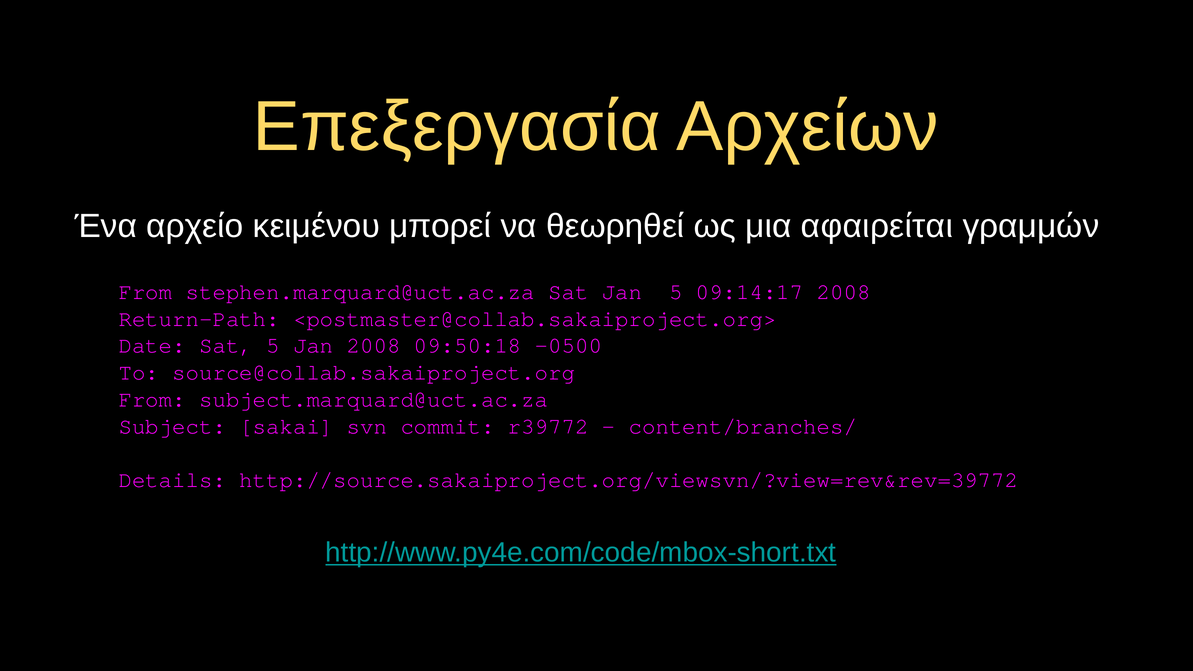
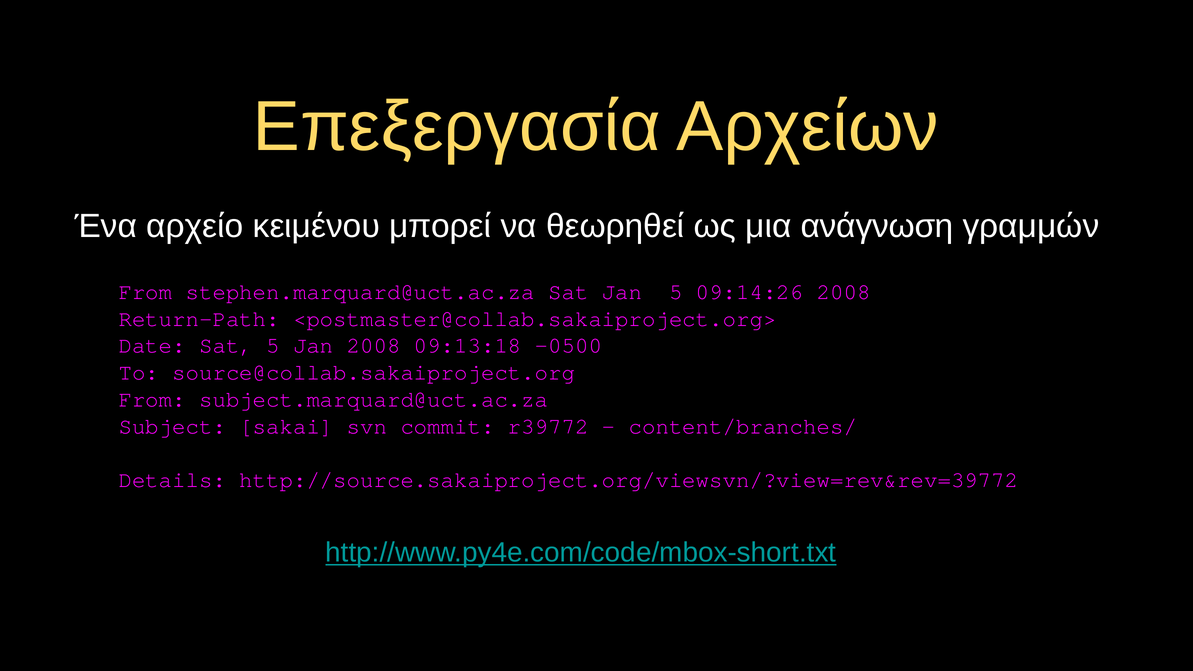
αφαιρείται: αφαιρείται -> ανάγνωση (877, 226)
09:14:17: 09:14:17 -> 09:14:26 (750, 292)
09:50:18: 09:50:18 -> 09:13:18 (468, 346)
